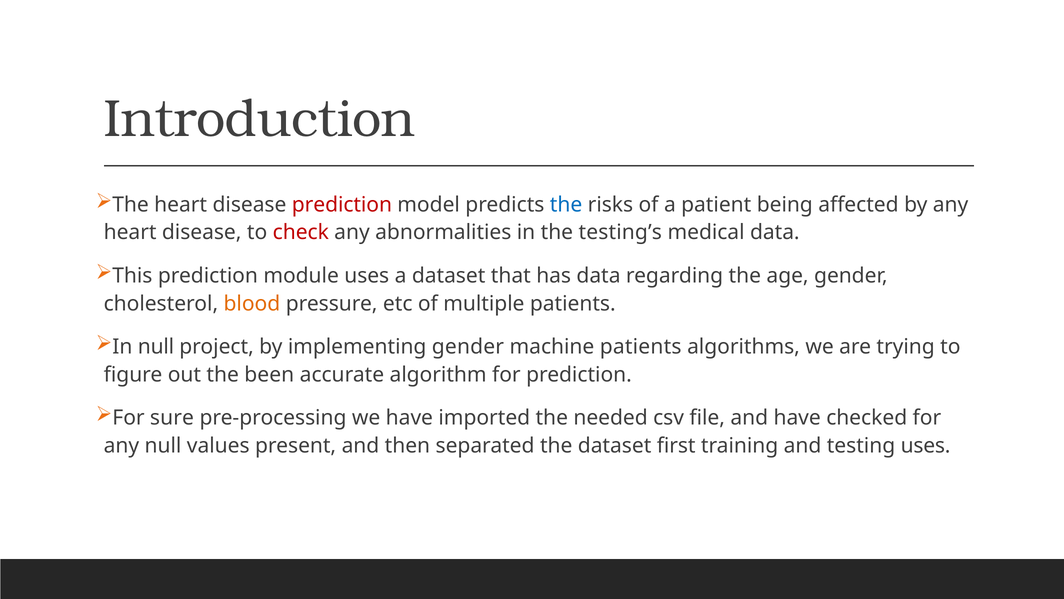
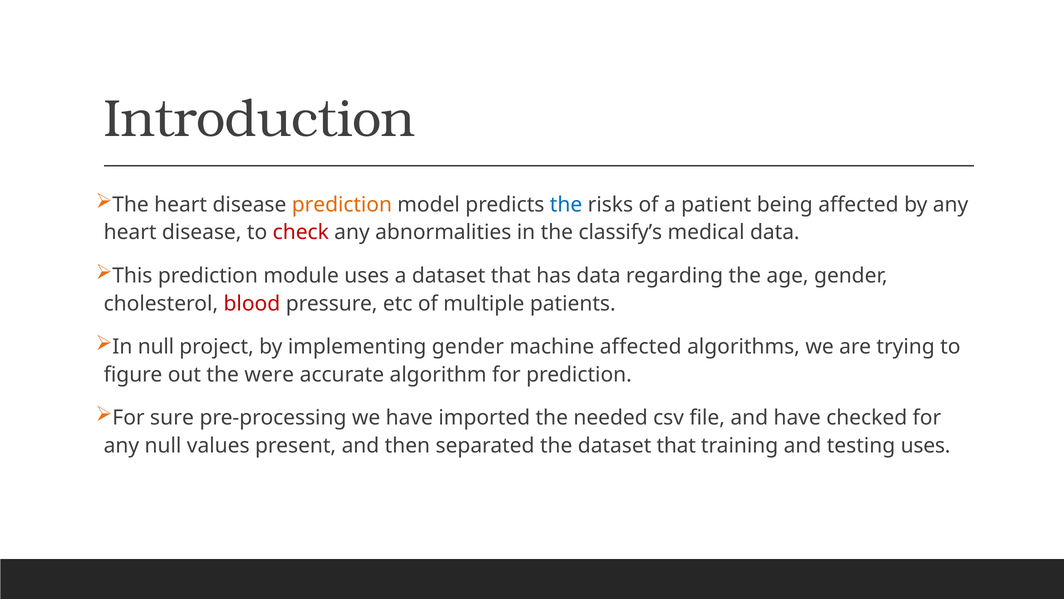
prediction colour: red -> orange (342, 205)
testing’s: testing’s -> classify’s (620, 232)
blood colour: orange -> red (252, 303)
machine patients: patients -> affected (641, 347)
been: been -> were (269, 374)
the dataset first: first -> that (676, 445)
